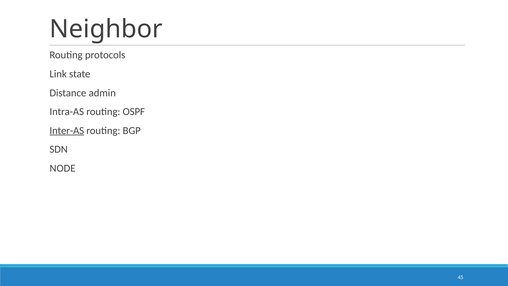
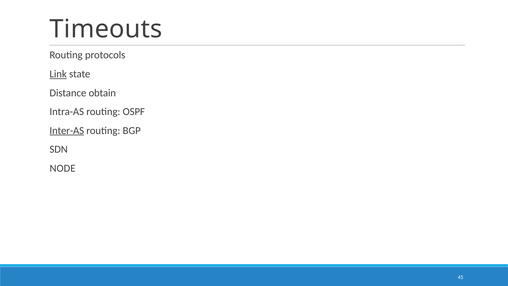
Neighbor: Neighbor -> Timeouts (106, 29)
Link underline: none -> present (58, 74)
admin: admin -> obtain (102, 93)
